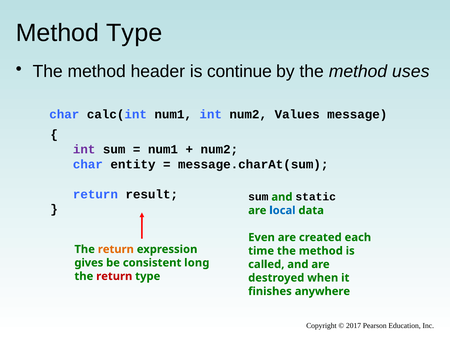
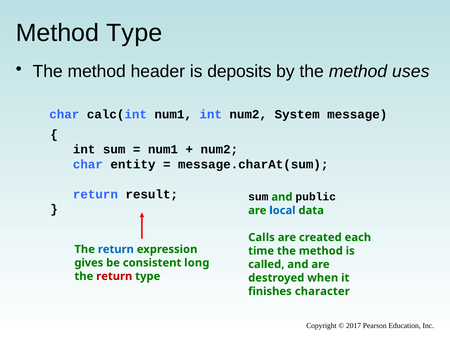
continue: continue -> deposits (239, 72)
Values: Values -> System (297, 115)
int colour: purple -> black (84, 149)
static: static -> public (316, 197)
Even: Even -> Calls (261, 238)
return colour: orange -> blue (116, 250)
anywhere: anywhere -> character (322, 292)
